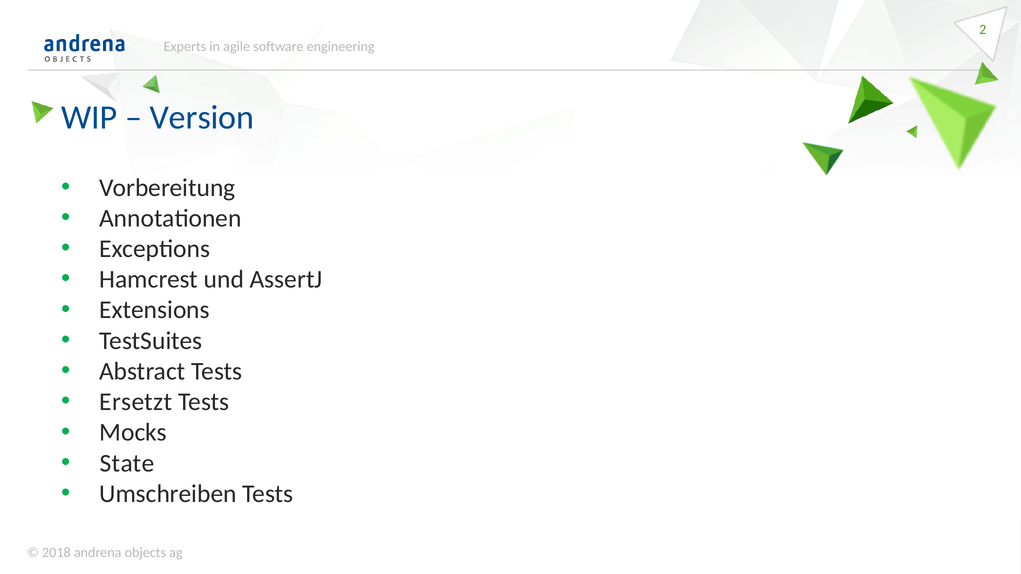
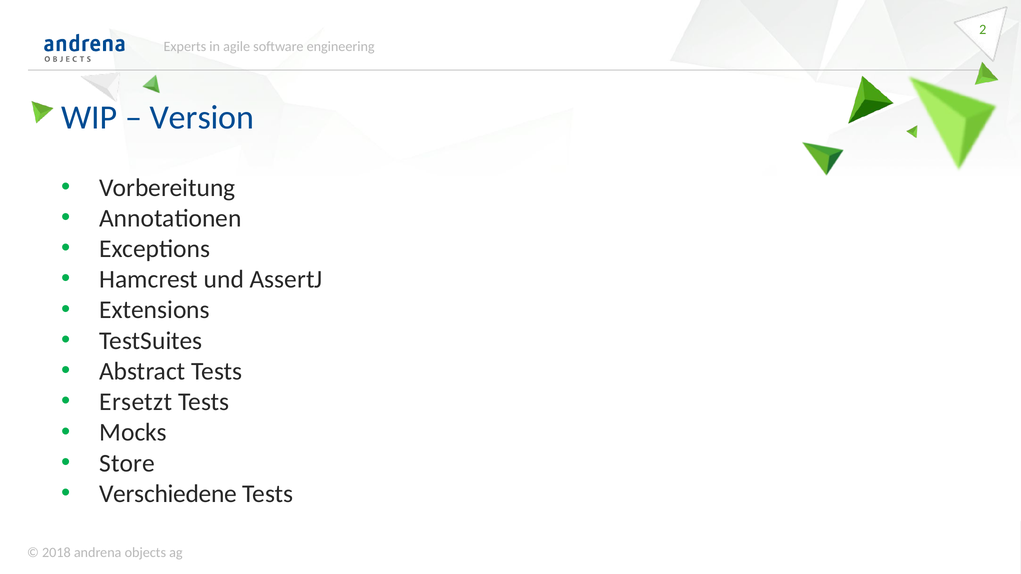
State: State -> Store (127, 463)
Umschreiben: Umschreiben -> Verschiedene (168, 494)
